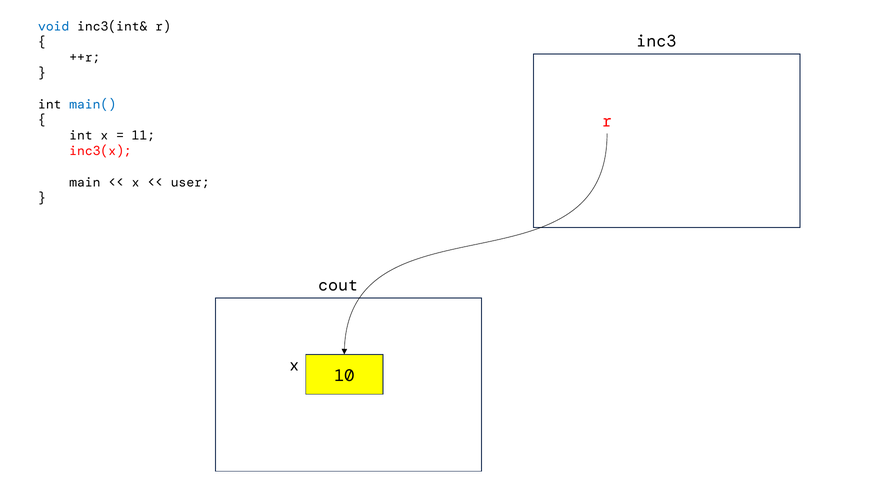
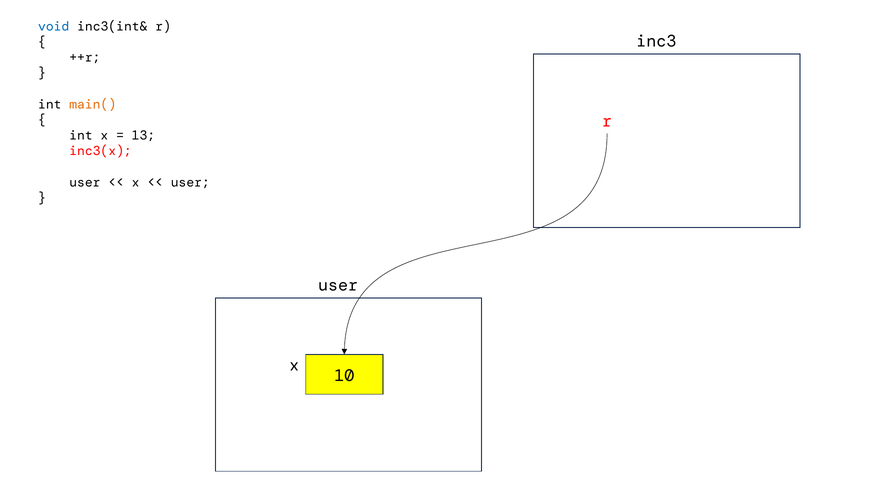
main( colour: blue -> orange (93, 104)
11: 11 -> 13 (143, 136)
main: main -> user (85, 182)
cout: cout -> user (338, 285)
